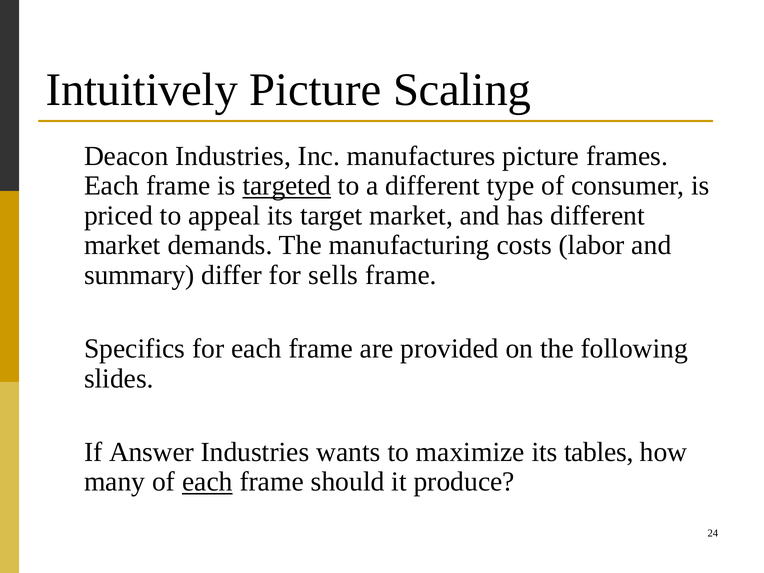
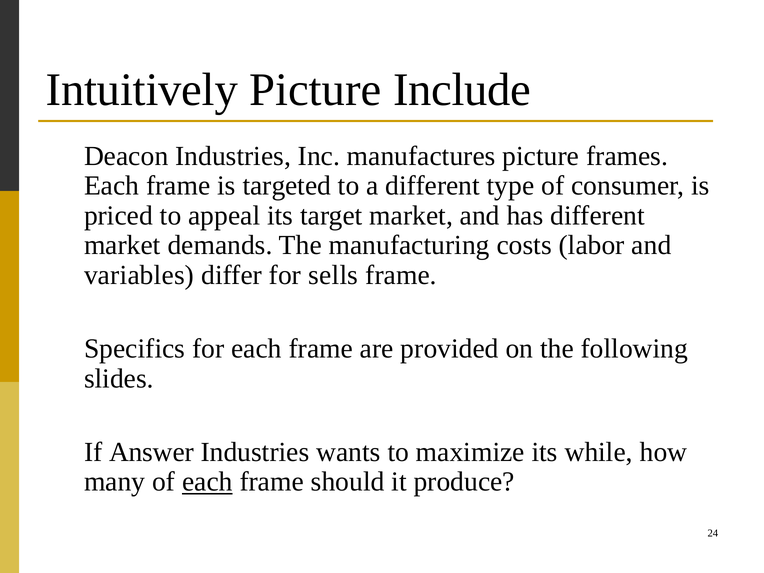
Scaling: Scaling -> Include (462, 90)
targeted underline: present -> none (287, 186)
summary: summary -> variables (139, 275)
tables: tables -> while (599, 452)
